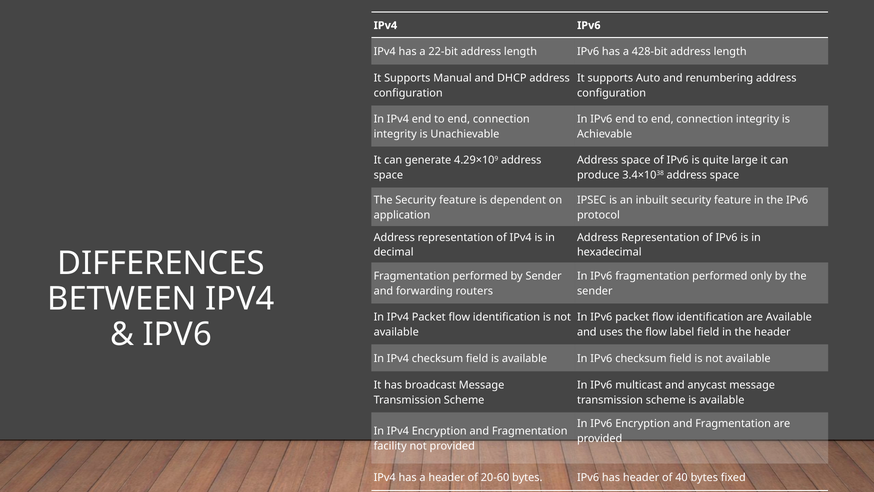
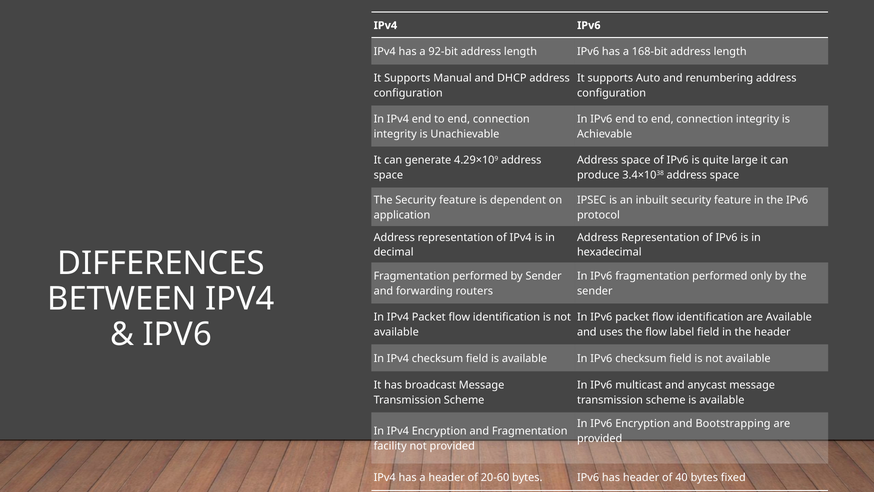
22-bit: 22-bit -> 92-bit (443, 52)
428-bit: 428-bit -> 168-bit (650, 52)
IPv6 Encryption and Fragmentation: Fragmentation -> Bootstrapping (733, 423)
